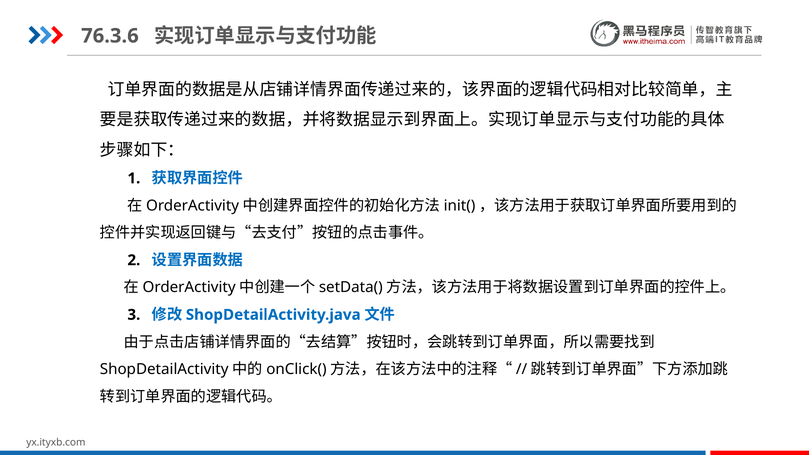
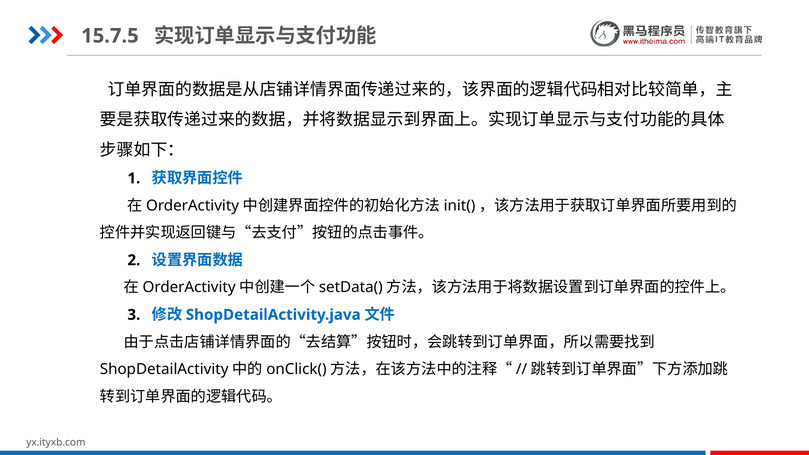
76.3.6: 76.3.6 -> 15.7.5 (110, 36)
